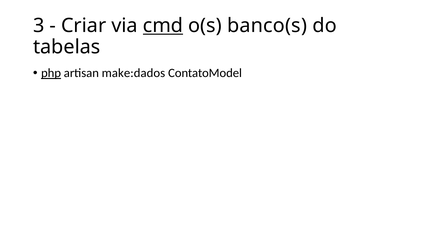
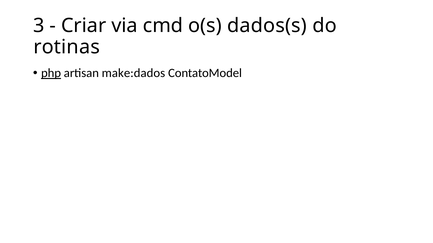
cmd underline: present -> none (163, 26)
banco(s: banco(s -> dados(s (267, 26)
tabelas: tabelas -> rotinas (67, 47)
